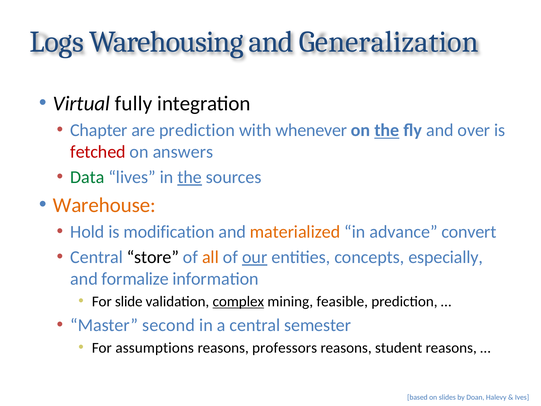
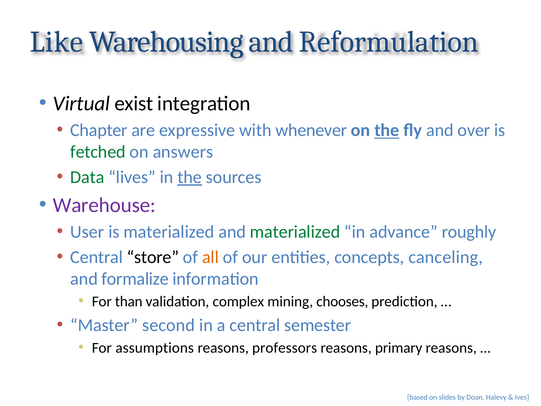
Logs: Logs -> Like (57, 42)
Generalization: Generalization -> Reformulation (389, 42)
fully: fully -> exist (134, 103)
are prediction: prediction -> expressive (197, 130)
fetched colour: red -> green (98, 152)
Warehouse colour: orange -> purple (104, 205)
Hold: Hold -> User (87, 232)
is modification: modification -> materialized (169, 232)
materialized colour: orange -> green (295, 232)
convert: convert -> roughly (469, 232)
our underline: present -> none (255, 257)
especially: especially -> canceling (446, 257)
slide: slide -> than (129, 301)
complex underline: present -> none (238, 301)
feasible: feasible -> chooses (342, 301)
student: student -> primary (399, 348)
